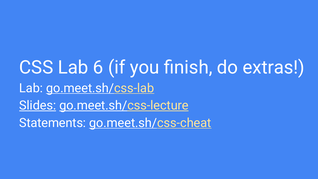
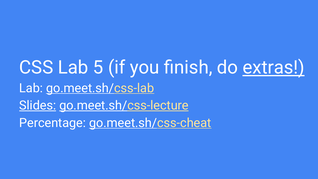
6: 6 -> 5 (98, 68)
extras underline: none -> present (274, 68)
Statements: Statements -> Percentage (53, 123)
